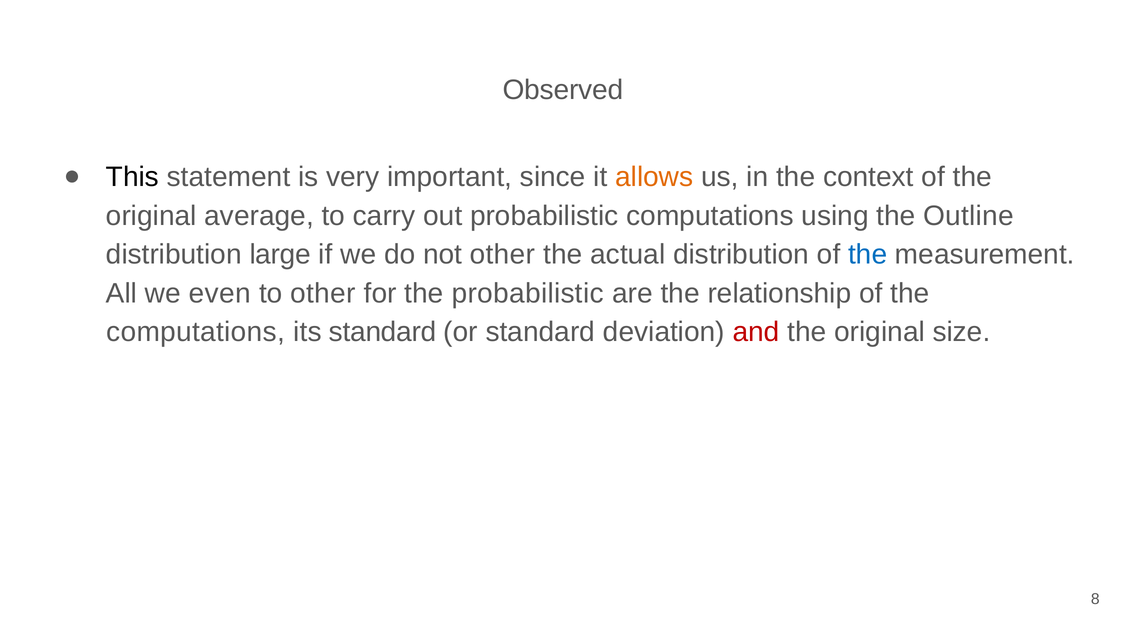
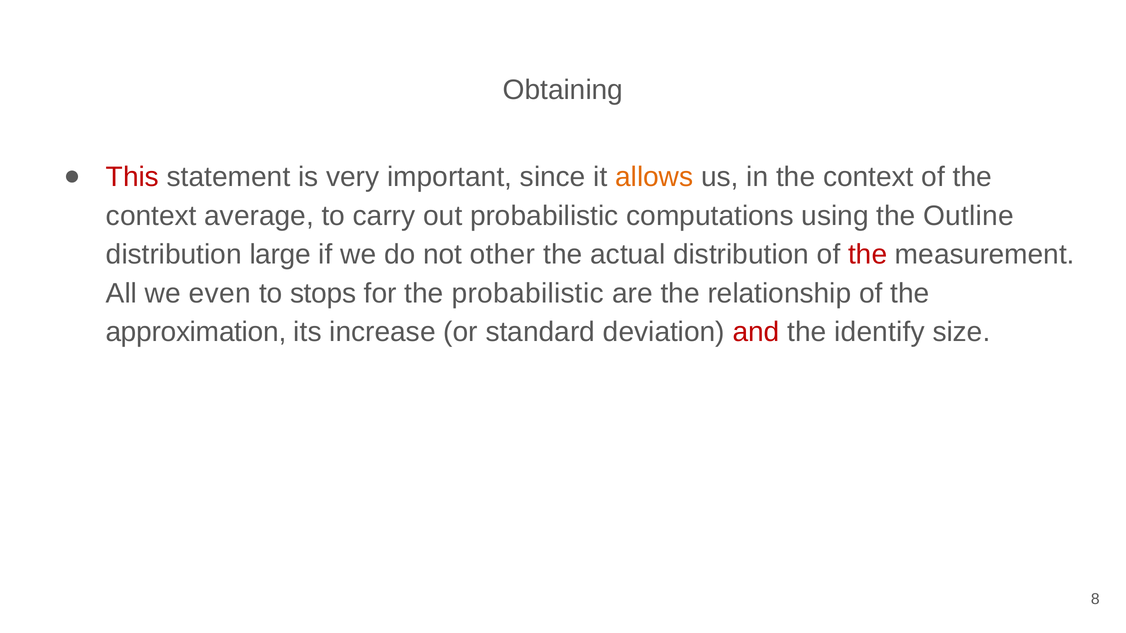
Observed: Observed -> Obtaining (563, 90)
This colour: black -> red (133, 177)
original: original -> context (151, 216)
the colour: blue -> red (868, 255)
to other: other -> stops (323, 294)
computations: computations -> approximation (196, 332)
its standard: standard -> increase (383, 332)
original: original -> identify (879, 332)
